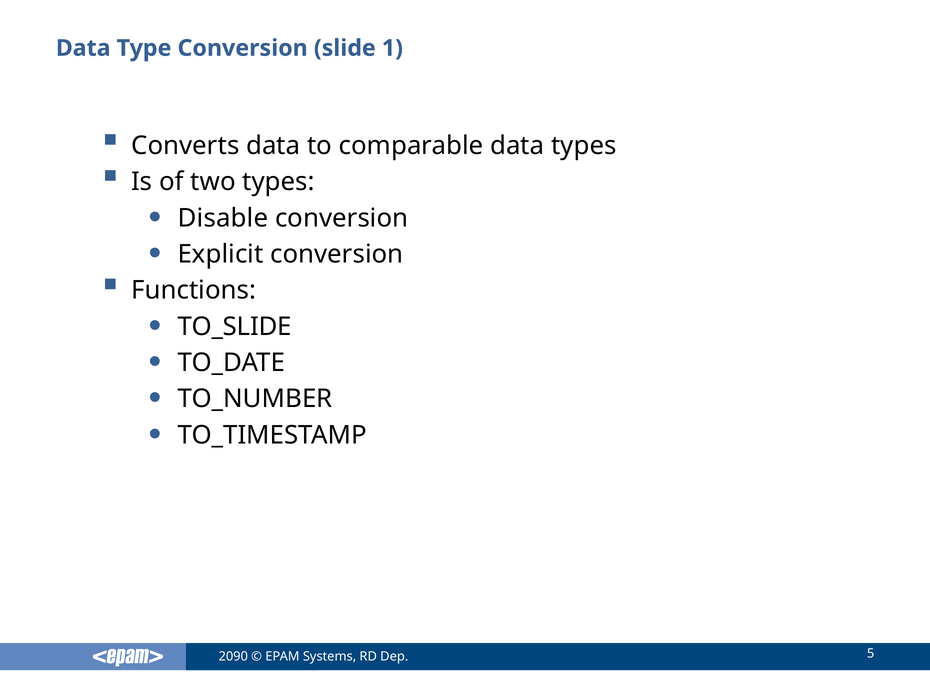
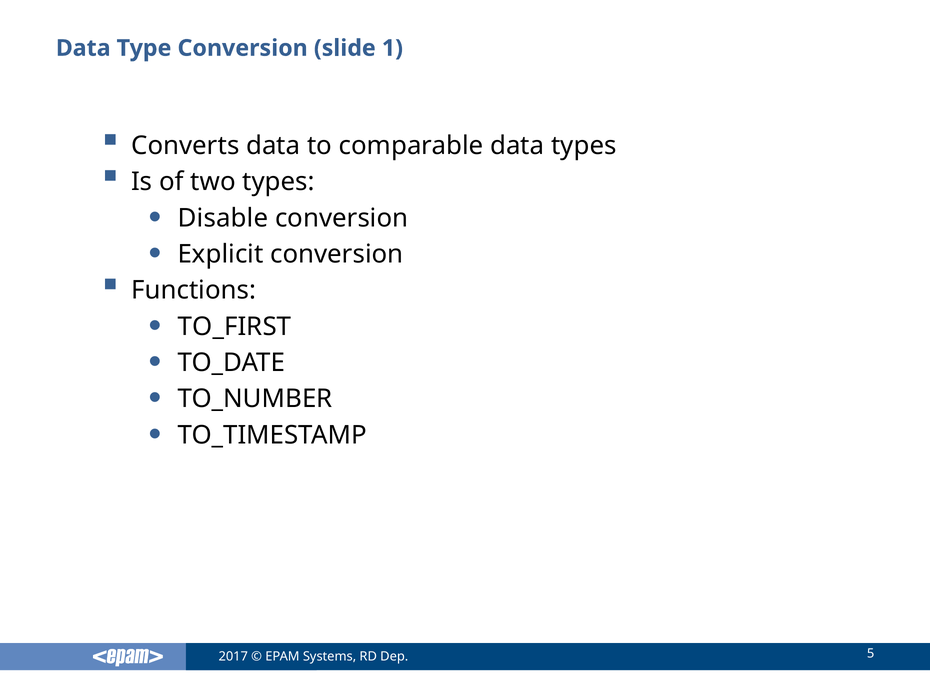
TO_SLIDE: TO_SLIDE -> TO_FIRST (235, 327)
2090: 2090 -> 2017 (233, 657)
